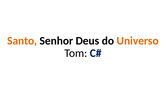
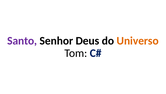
Santo colour: orange -> purple (22, 40)
